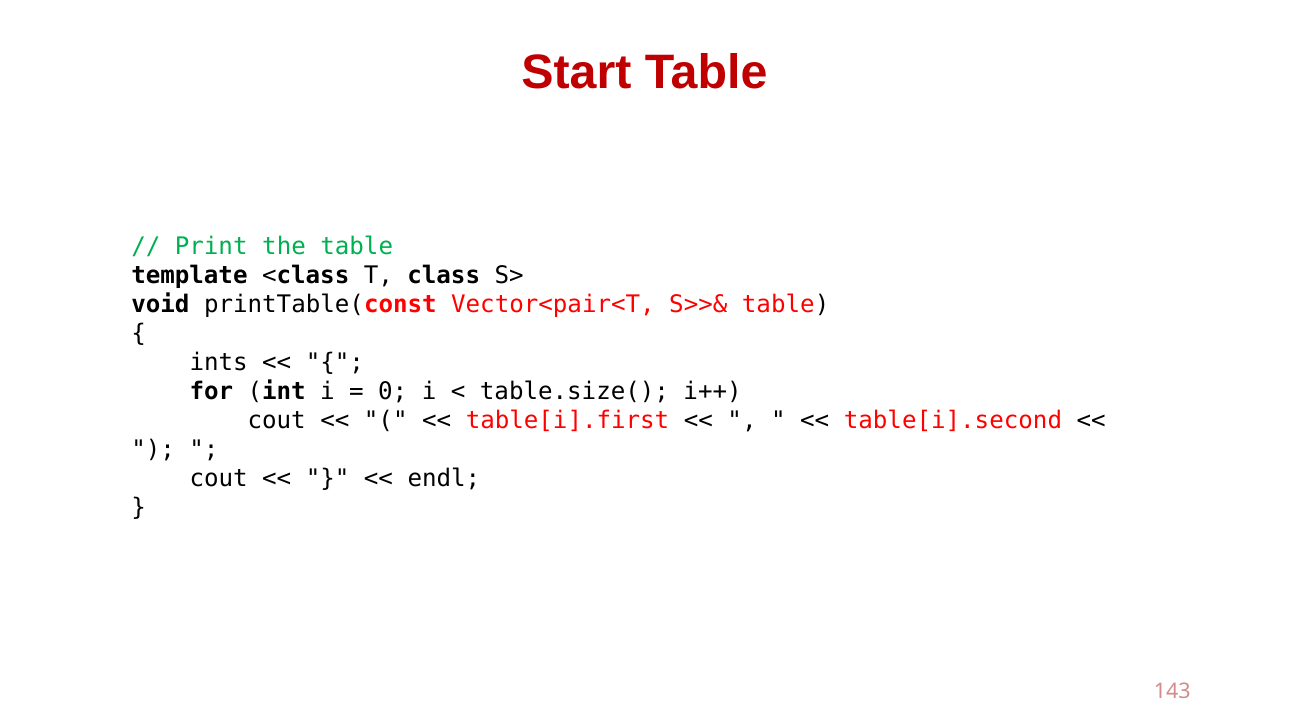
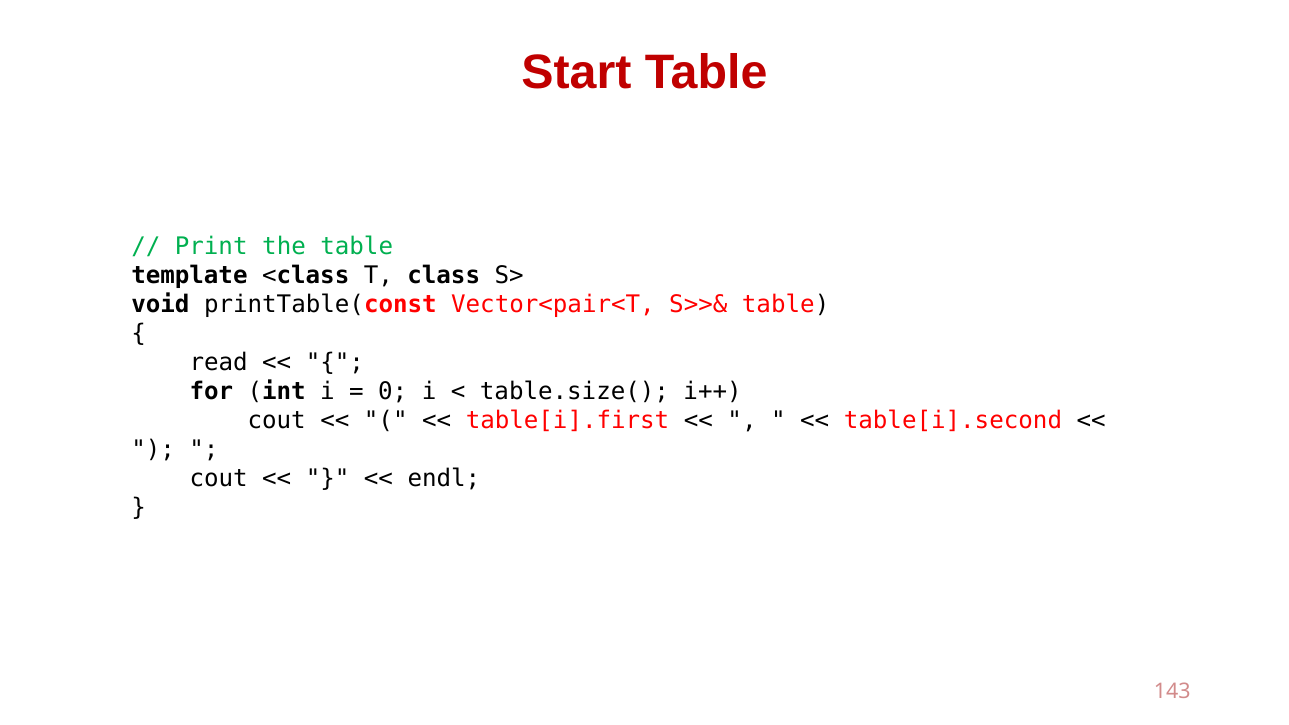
ints: ints -> read (219, 363)
